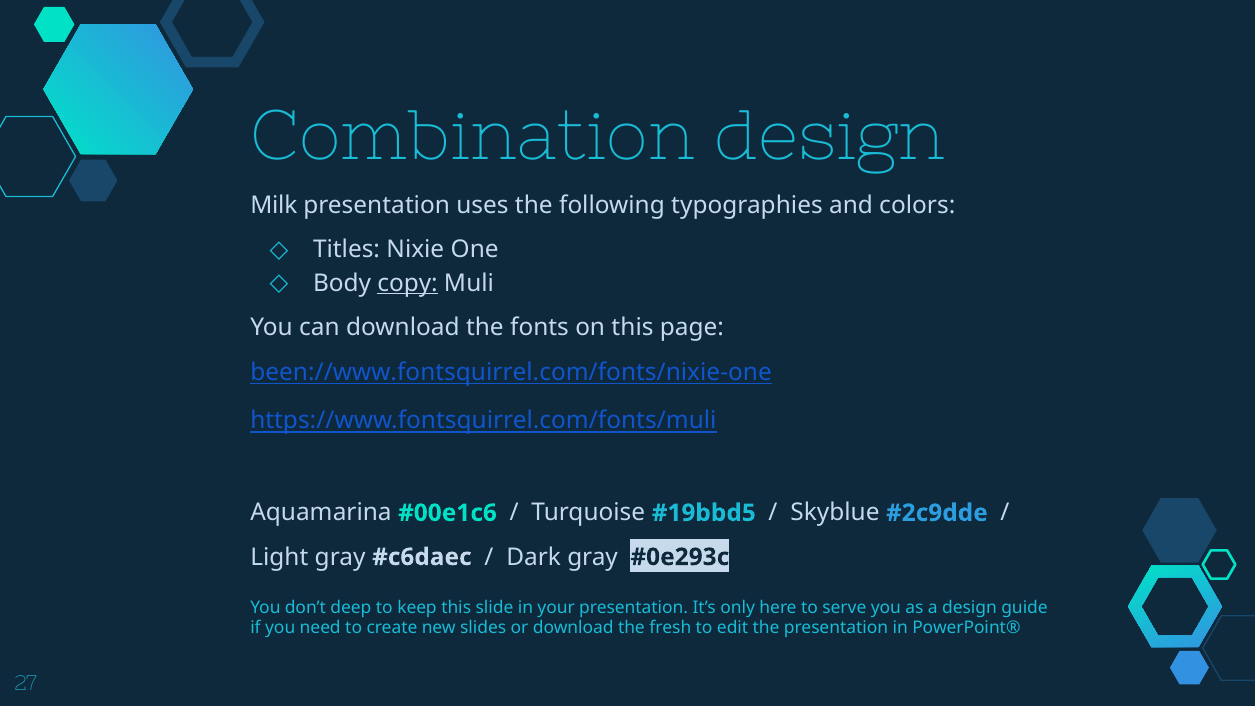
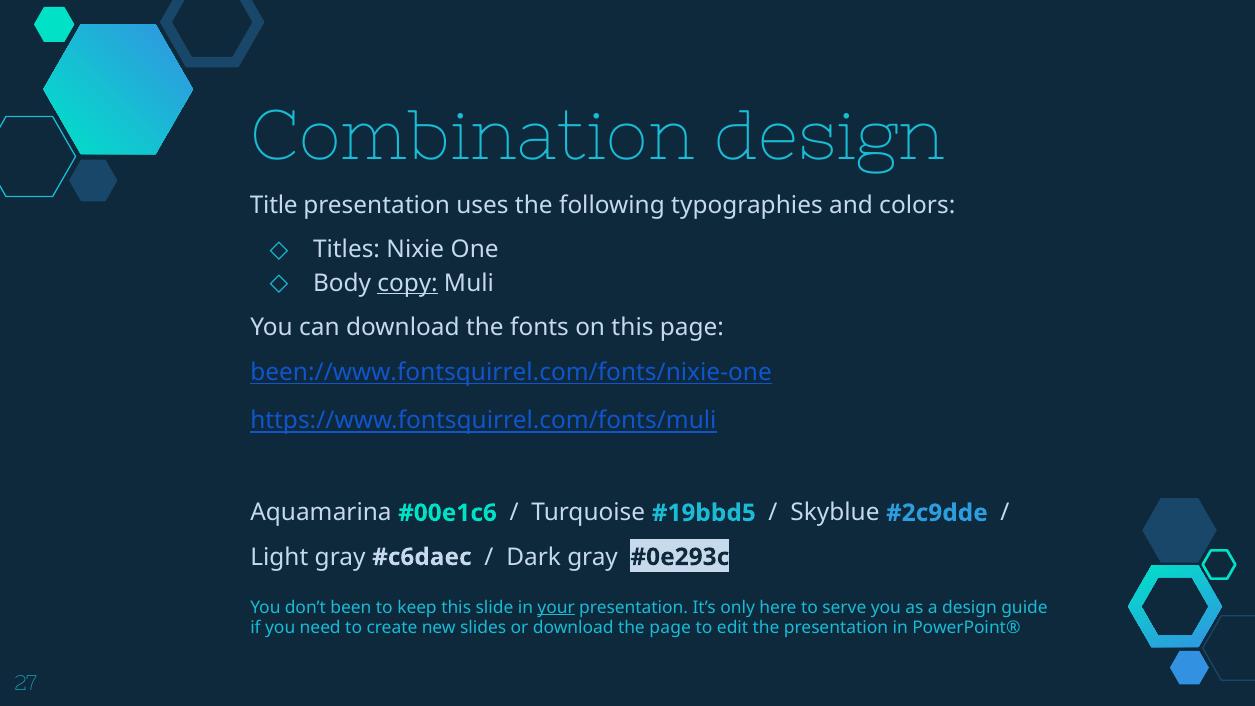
Milk: Milk -> Title (274, 205)
deep: deep -> been (351, 607)
your underline: none -> present (556, 607)
the fresh: fresh -> page (670, 628)
